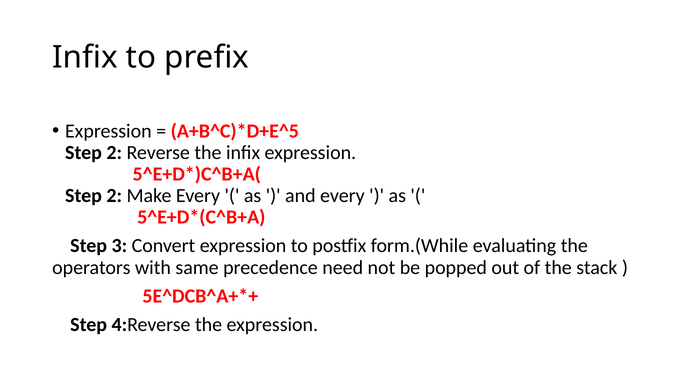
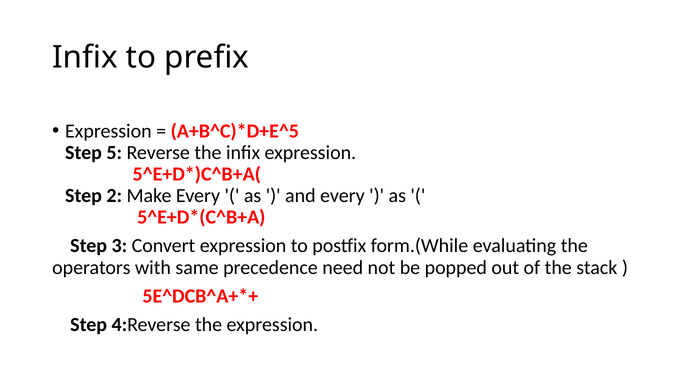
2: 2 -> 5 (114, 153)
